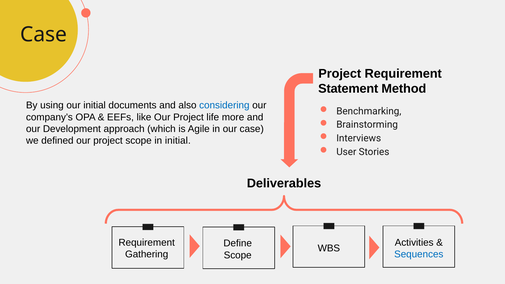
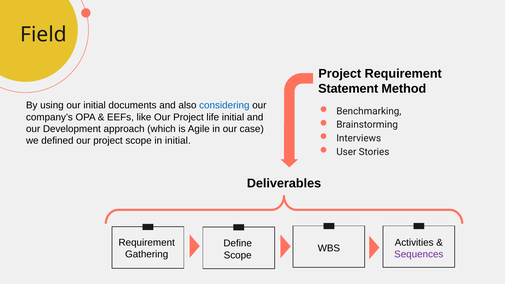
Case: Case -> Field (44, 34)
life more: more -> initial (233, 117)
Sequences colour: blue -> purple (419, 254)
